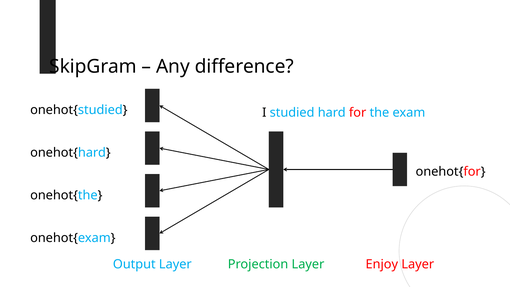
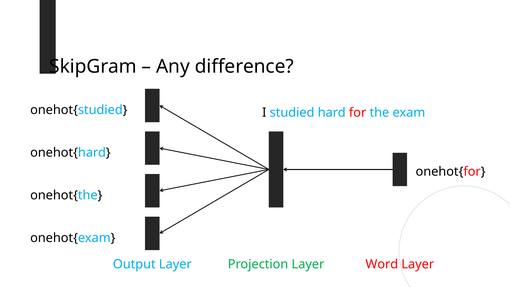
Enjoy: Enjoy -> Word (382, 264)
